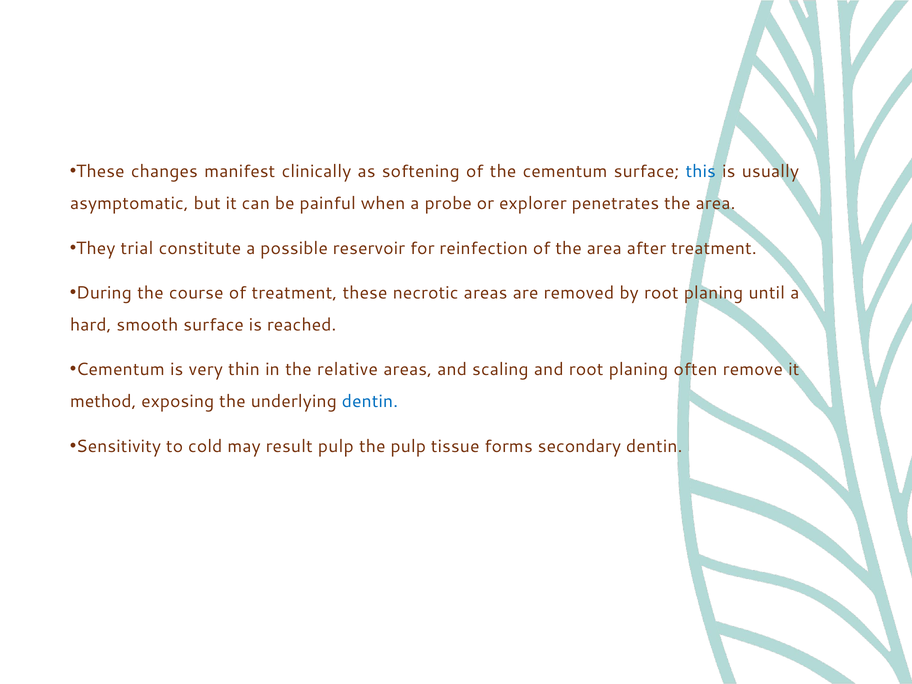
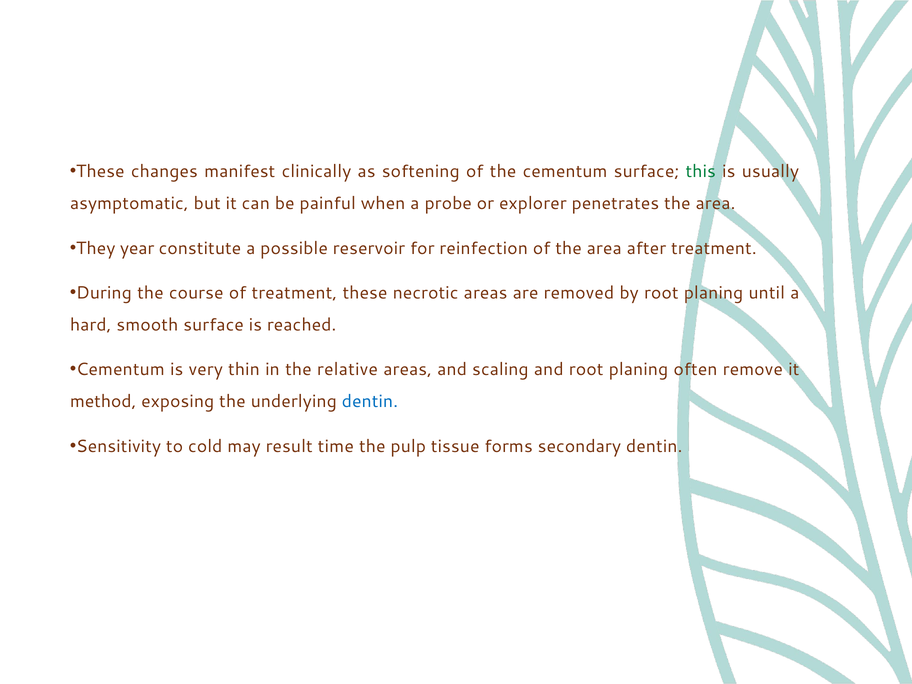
this colour: blue -> green (701, 172)
trial: trial -> year (137, 248)
result pulp: pulp -> time (336, 446)
